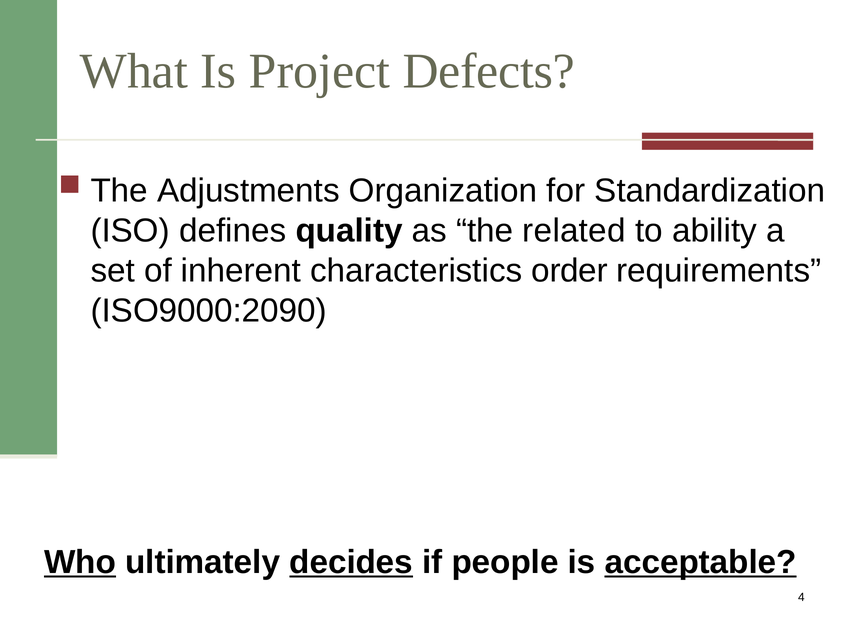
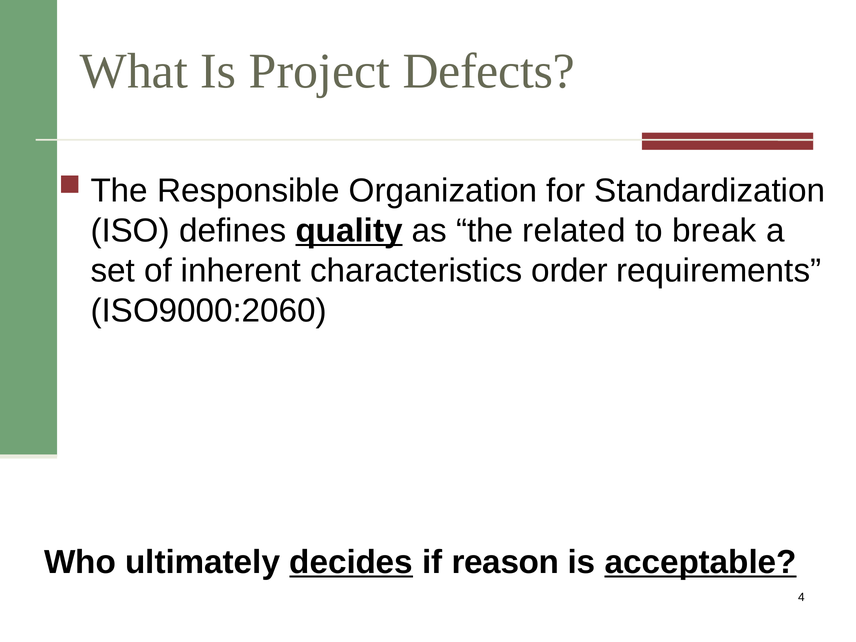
Adjustments: Adjustments -> Responsible (248, 191)
quality underline: none -> present (349, 231)
ability: ability -> break (714, 231)
ISO9000:2090: ISO9000:2090 -> ISO9000:2060 (209, 311)
Who underline: present -> none (80, 562)
people: people -> reason (505, 562)
